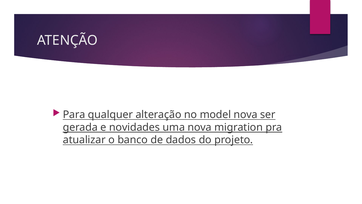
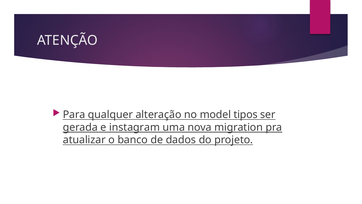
model nova: nova -> tipos (246, 114)
novidades: novidades -> instagram (135, 127)
